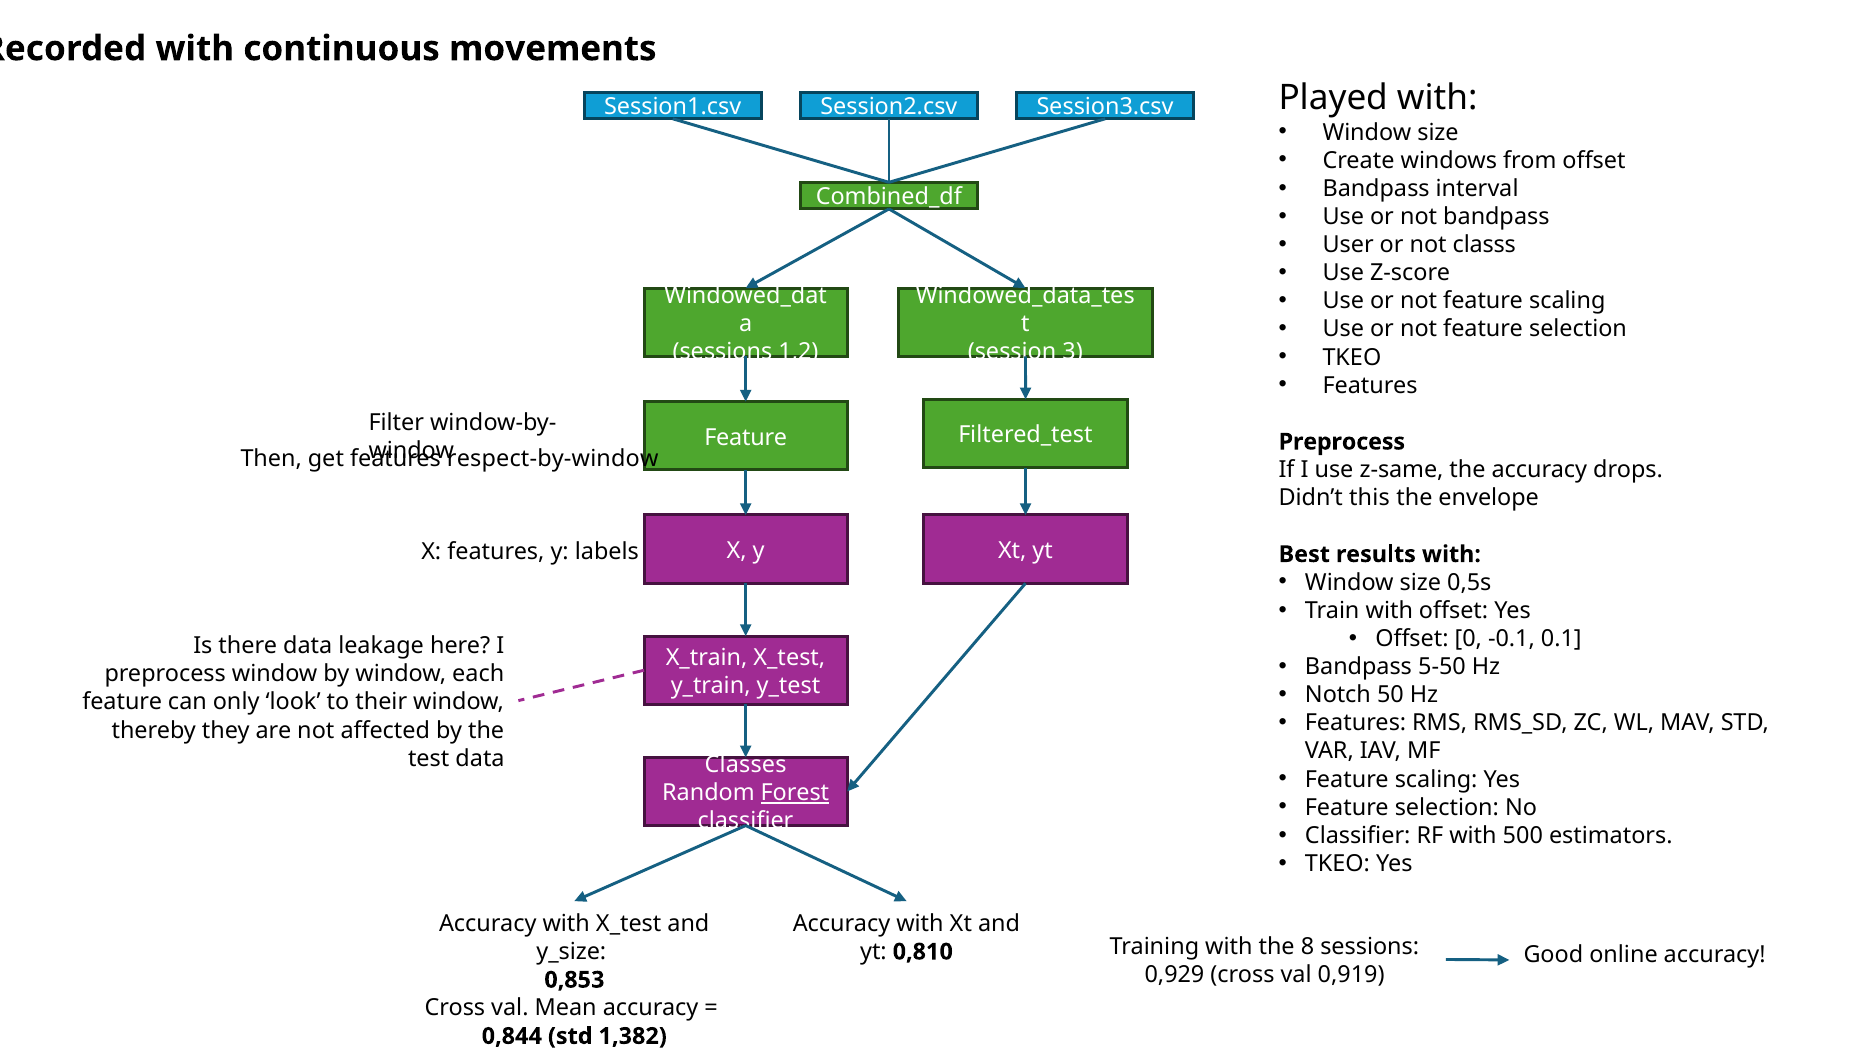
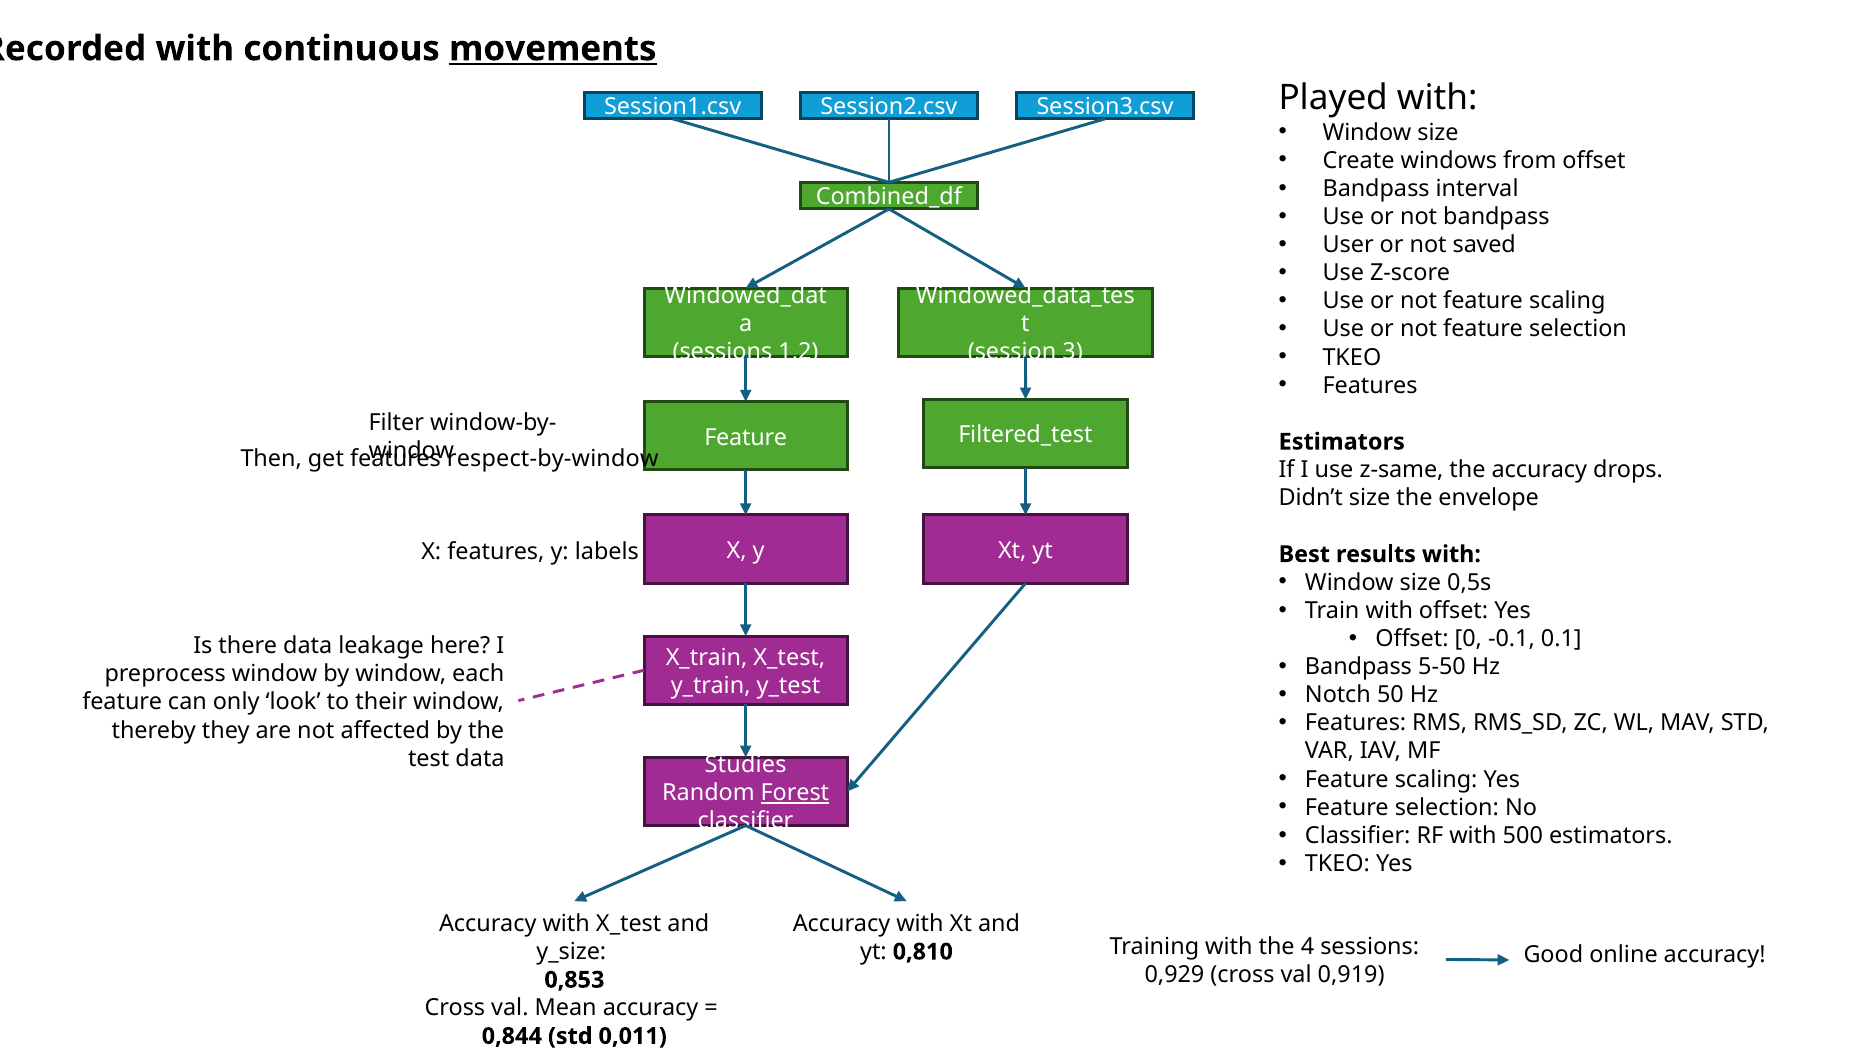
movements underline: none -> present (553, 49)
classs: classs -> saved (1484, 245)
Preprocess: Preprocess -> Estimators (1342, 442)
Didn’t this: this -> size (1370, 498)
Classes: Classes -> Studies (746, 765)
8: 8 -> 4 (1308, 947)
1,382: 1,382 -> 0,011 (633, 1036)
